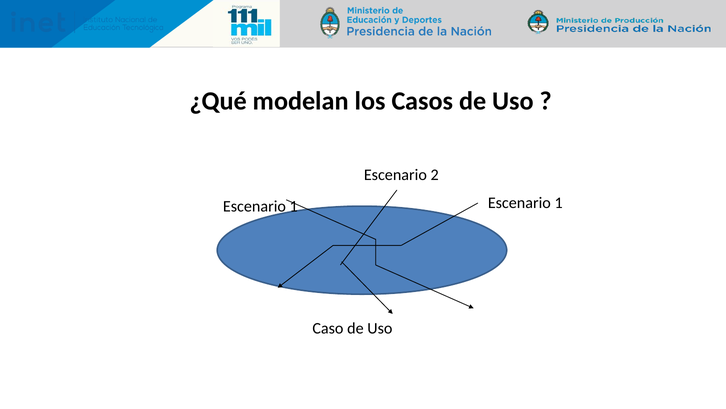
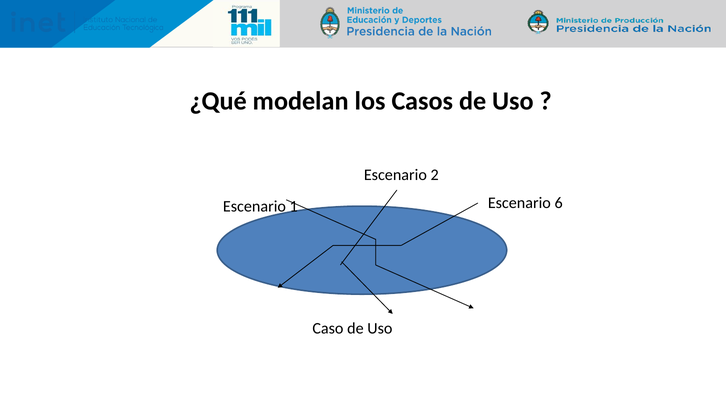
1: 1 -> 6 (559, 203)
